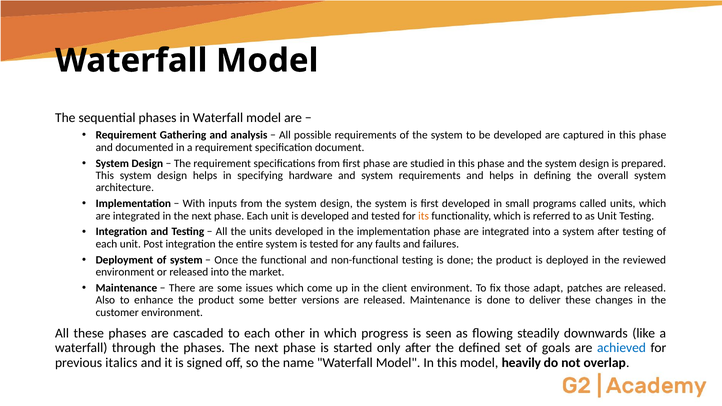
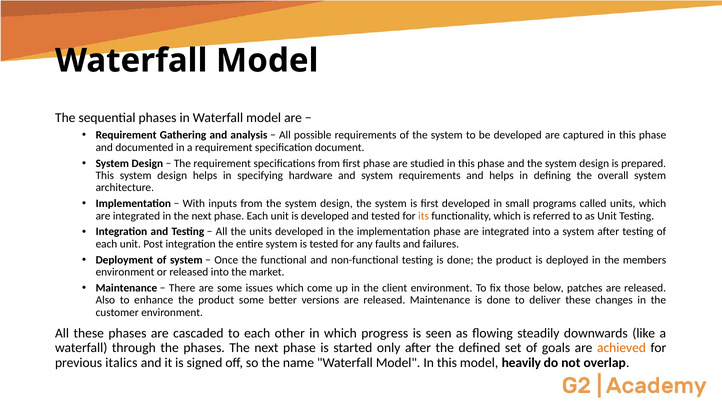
reviewed: reviewed -> members (645, 260)
adapt: adapt -> below (548, 288)
achieved colour: blue -> orange (622, 348)
